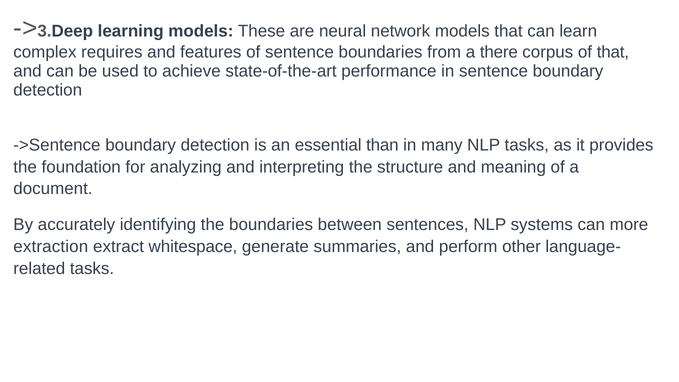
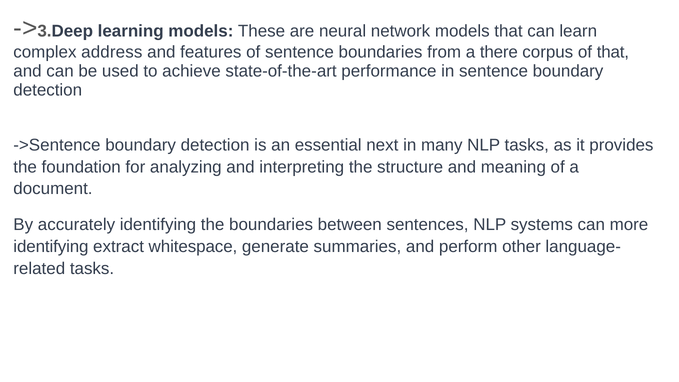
requires: requires -> address (112, 52)
than: than -> next (382, 145)
extraction: extraction -> identifying (51, 247)
